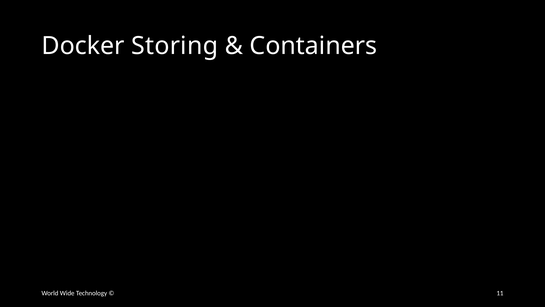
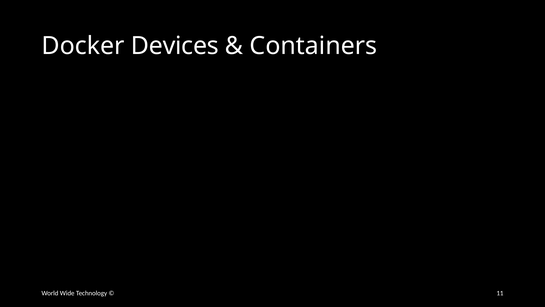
Storing: Storing -> Devices (175, 46)
